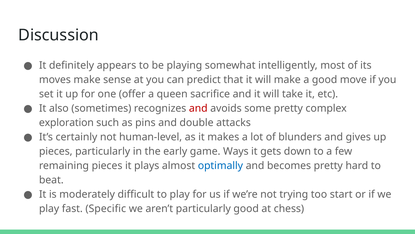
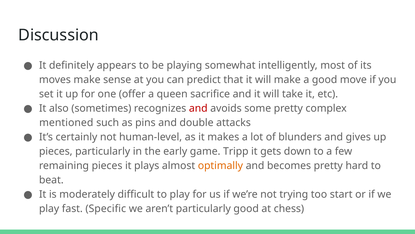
exploration: exploration -> mentioned (66, 123)
Ways: Ways -> Tripp (236, 151)
optimally colour: blue -> orange (220, 165)
